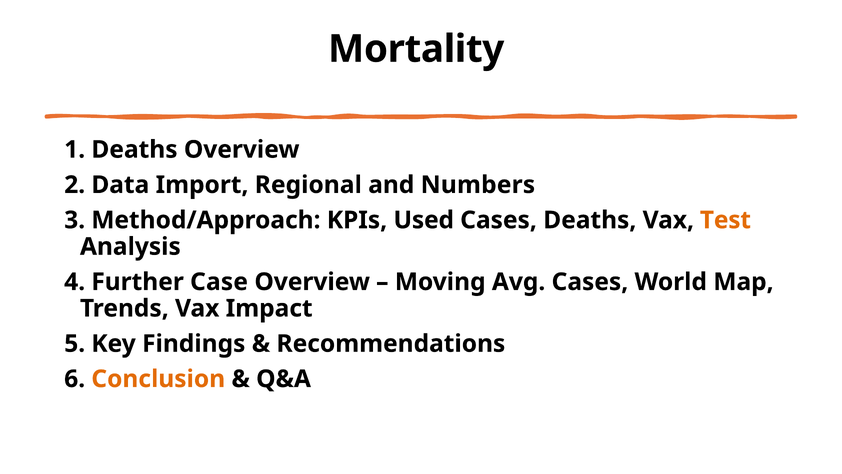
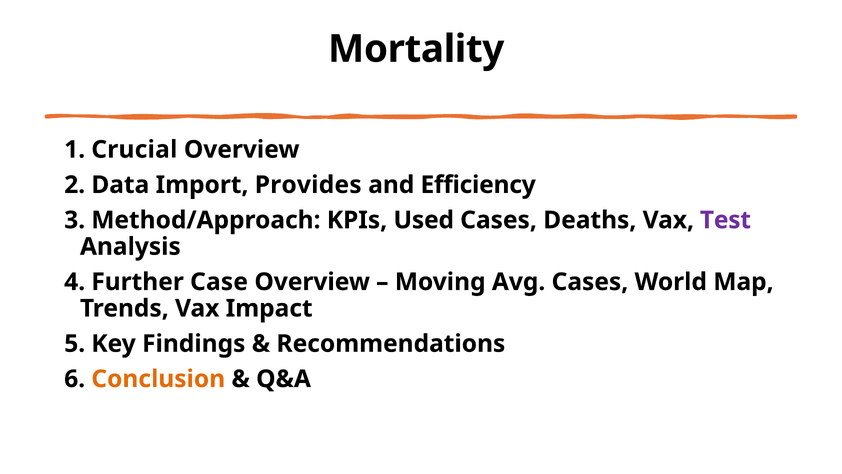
Deaths: Deaths -> Crucial (134, 149)
Regional: Regional -> Provides (308, 185)
Numbers: Numbers -> Efficiency (478, 185)
Test colour: orange -> purple (725, 220)
